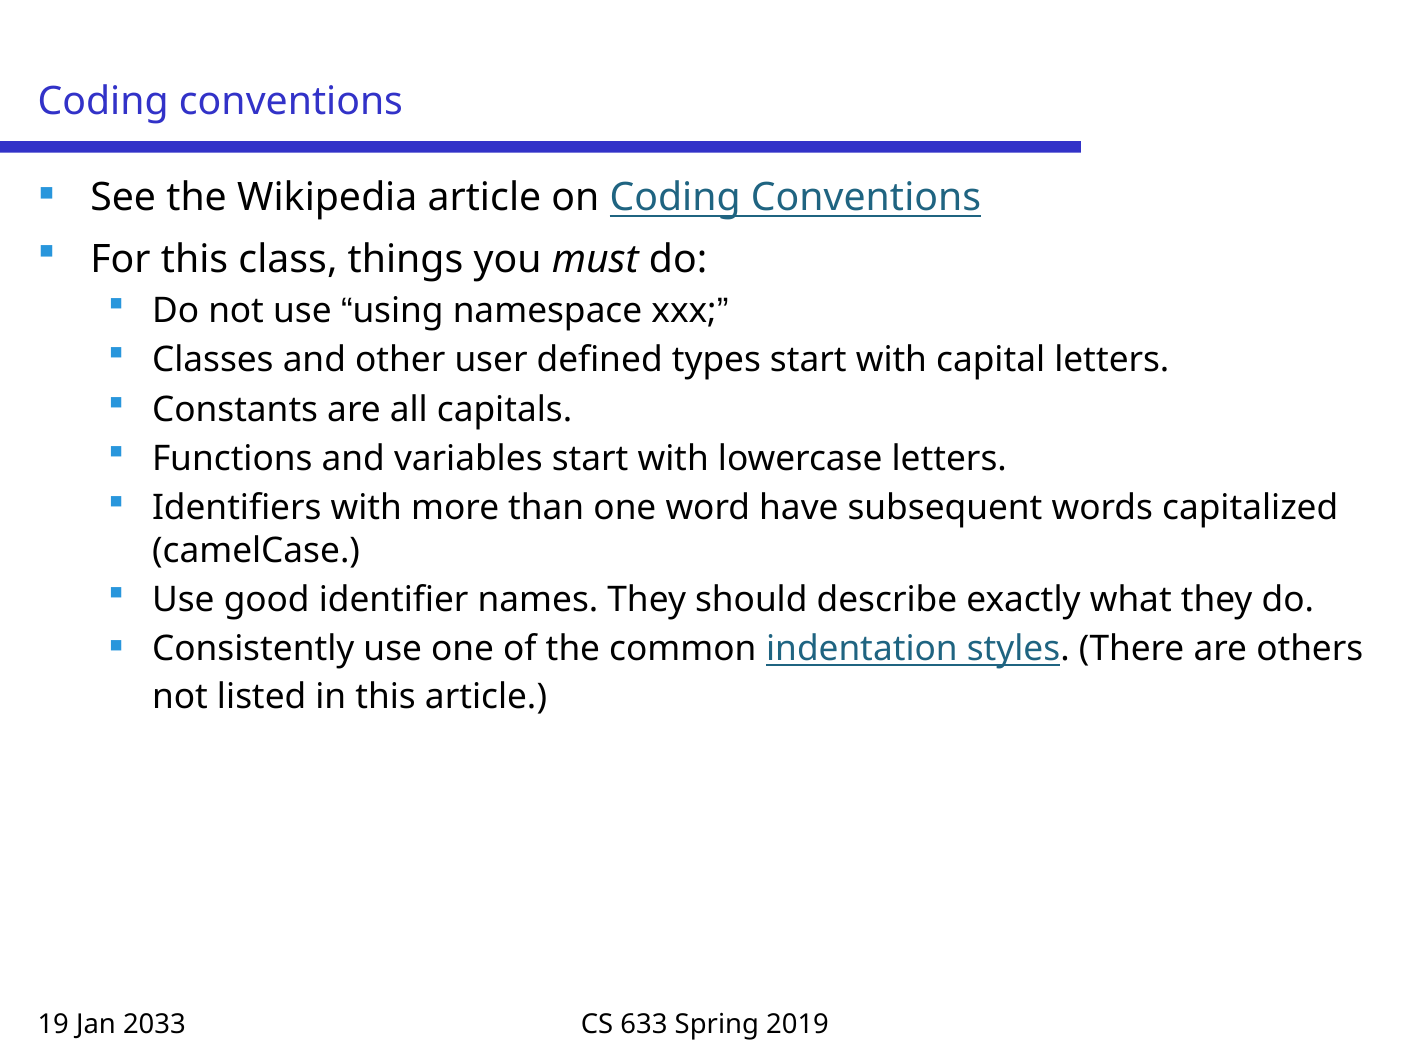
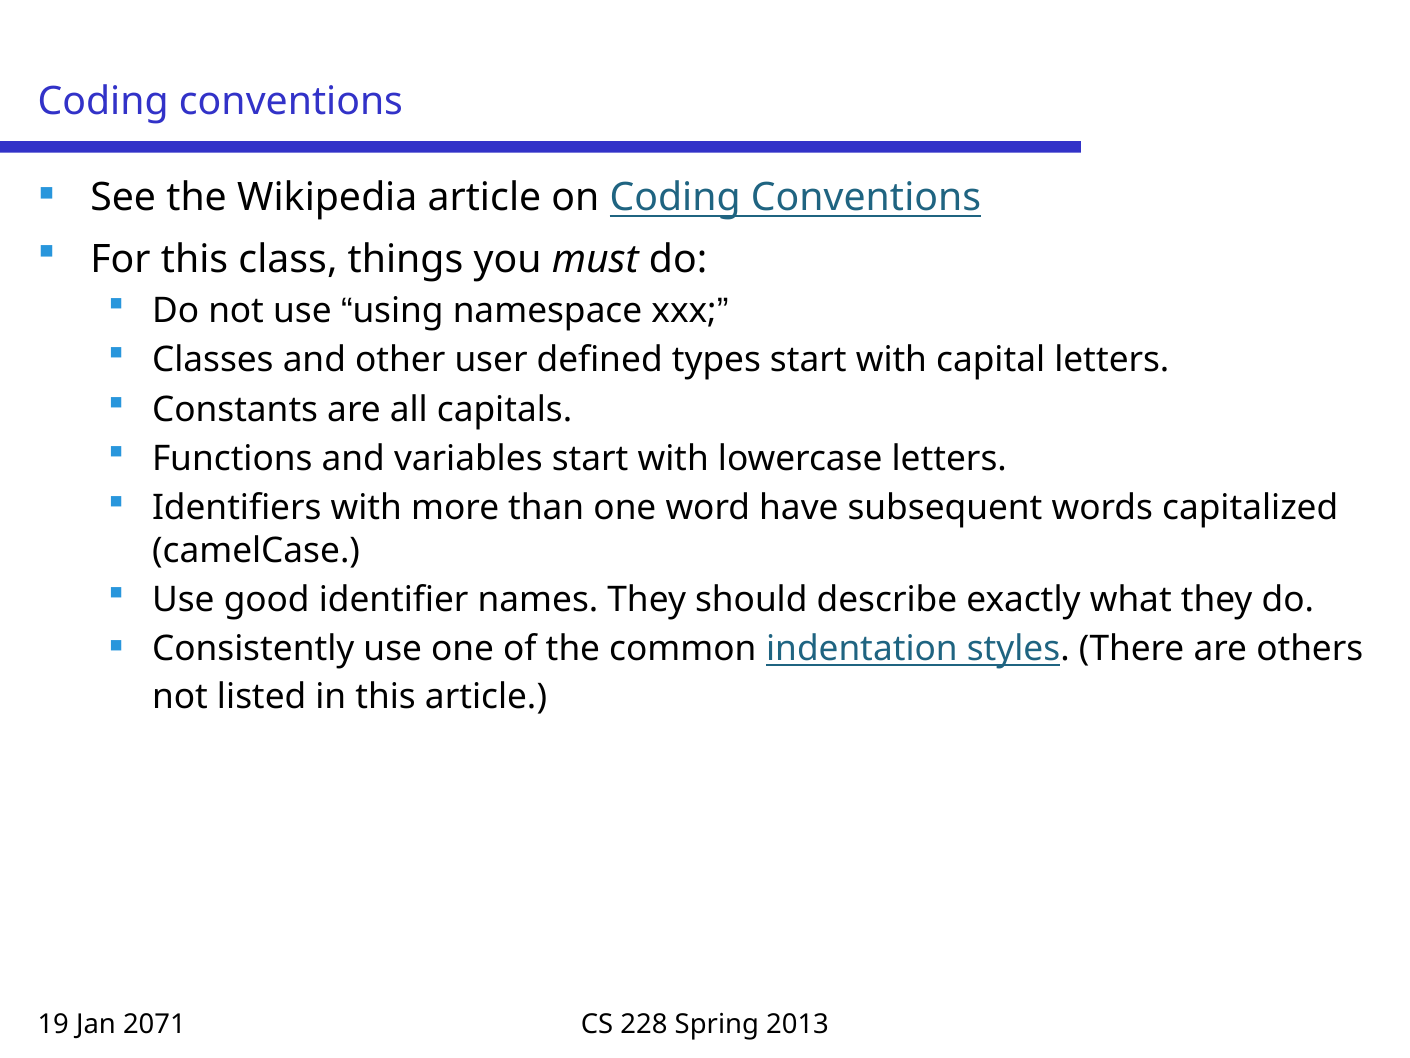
2033: 2033 -> 2071 (154, 1024)
633: 633 -> 228 (644, 1024)
2019: 2019 -> 2013 (798, 1024)
